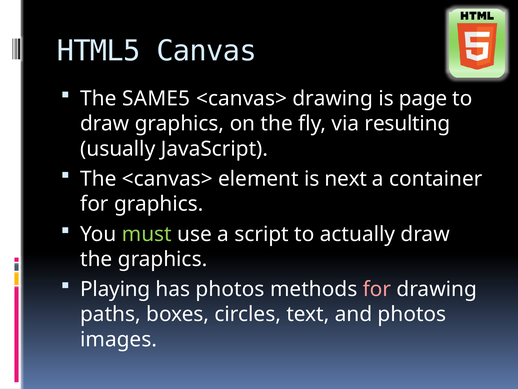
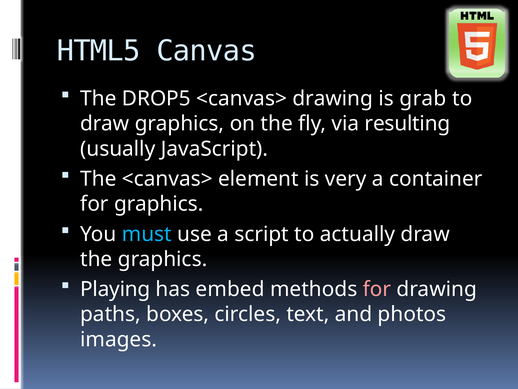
SAME5: SAME5 -> DROP5 (156, 99)
page: page -> grab (423, 99)
next: next -> very (346, 179)
must colour: light green -> light blue (147, 234)
has photos: photos -> embed (230, 289)
